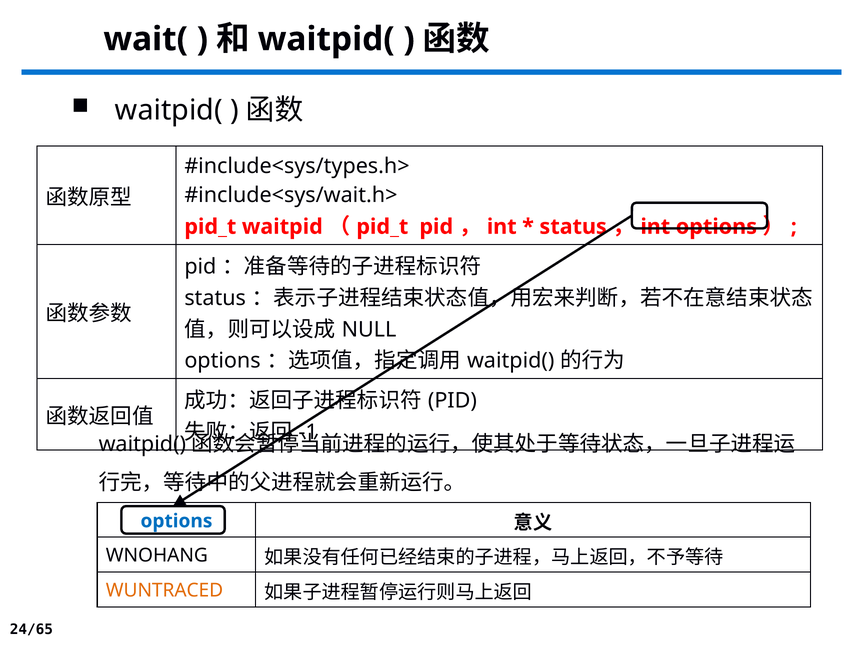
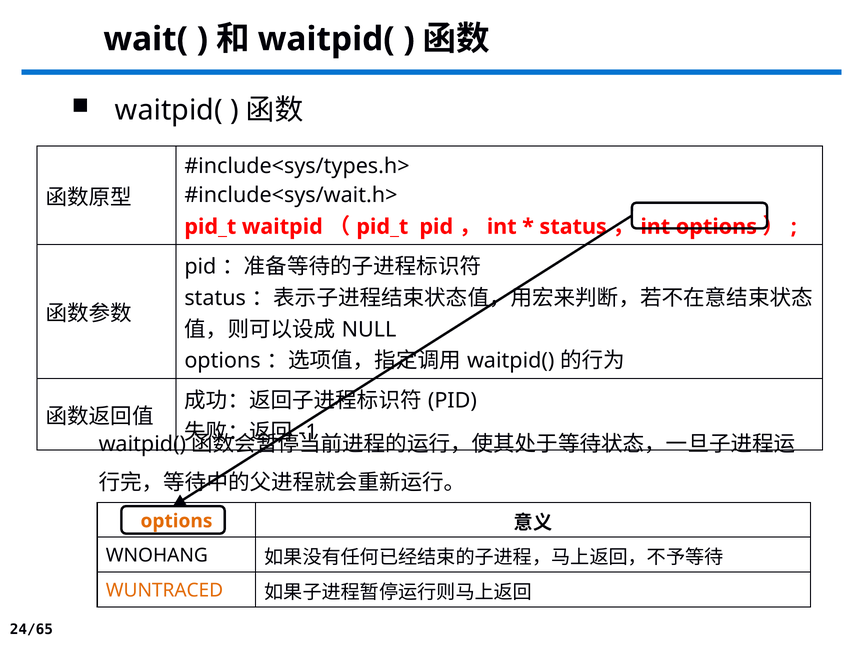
options colour: blue -> orange (176, 521)
